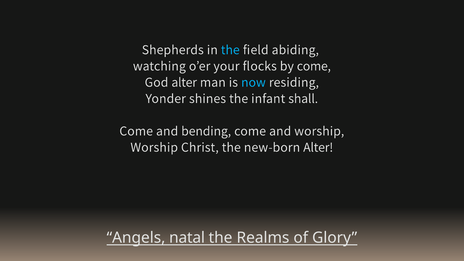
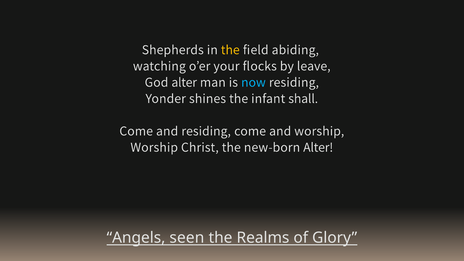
the colour: light blue -> yellow (230, 50)
by come: come -> leave (314, 66)
and bending: bending -> residing (206, 131)
natal: natal -> seen (187, 238)
